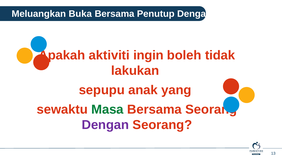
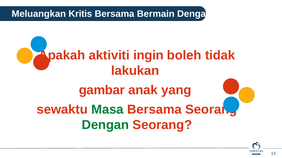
Buka: Buka -> Kritis (80, 14)
Penutup: Penutup -> Bermain (156, 14)
sepupu: sepupu -> gambar (102, 90)
Dengan colour: purple -> green (105, 125)
